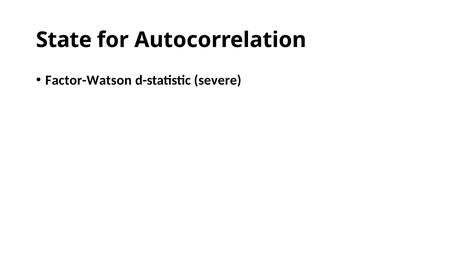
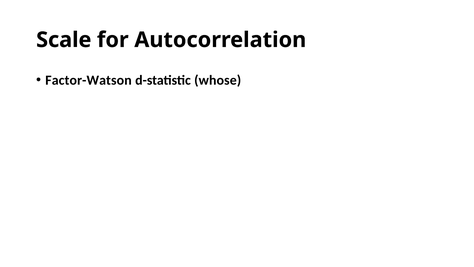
State: State -> Scale (64, 40)
severe: severe -> whose (218, 80)
